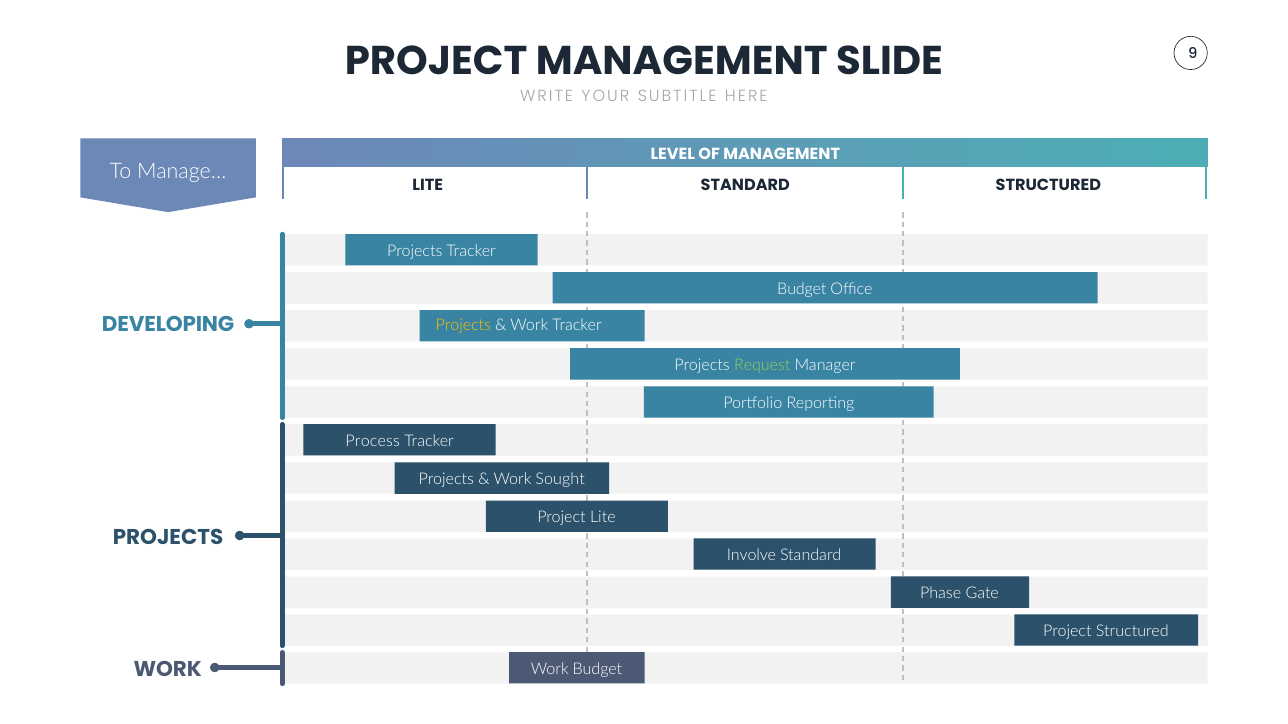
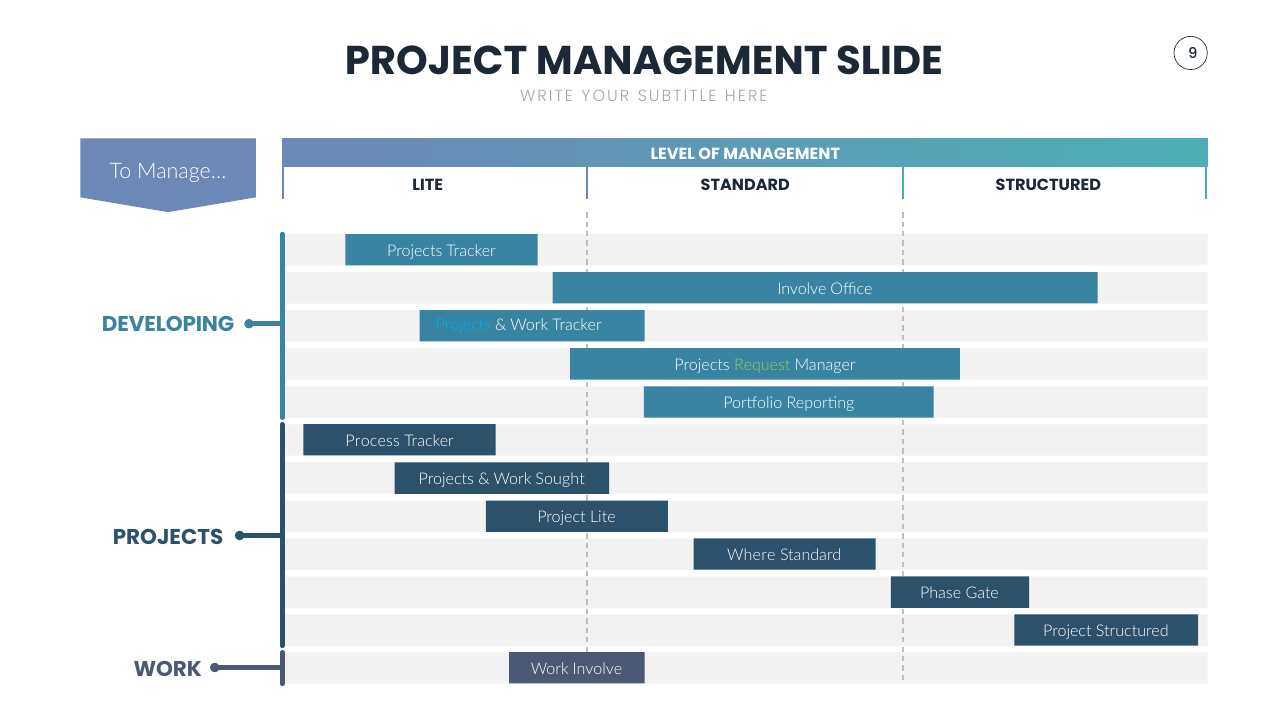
Budget: Budget -> Involve (802, 289)
Projects colour: yellow -> light blue (463, 325)
Involve: Involve -> Where (751, 556)
Work Budget: Budget -> Involve (597, 669)
